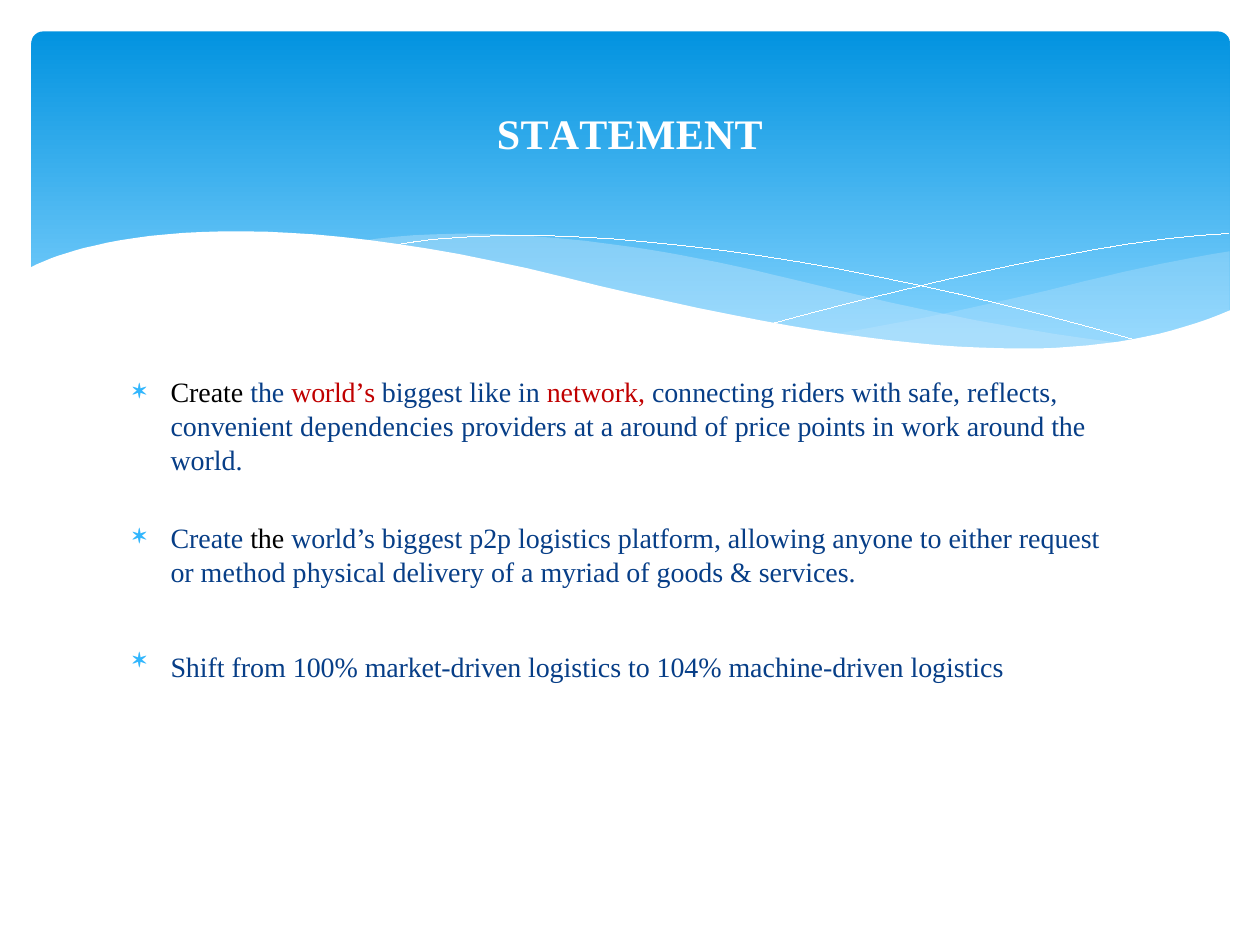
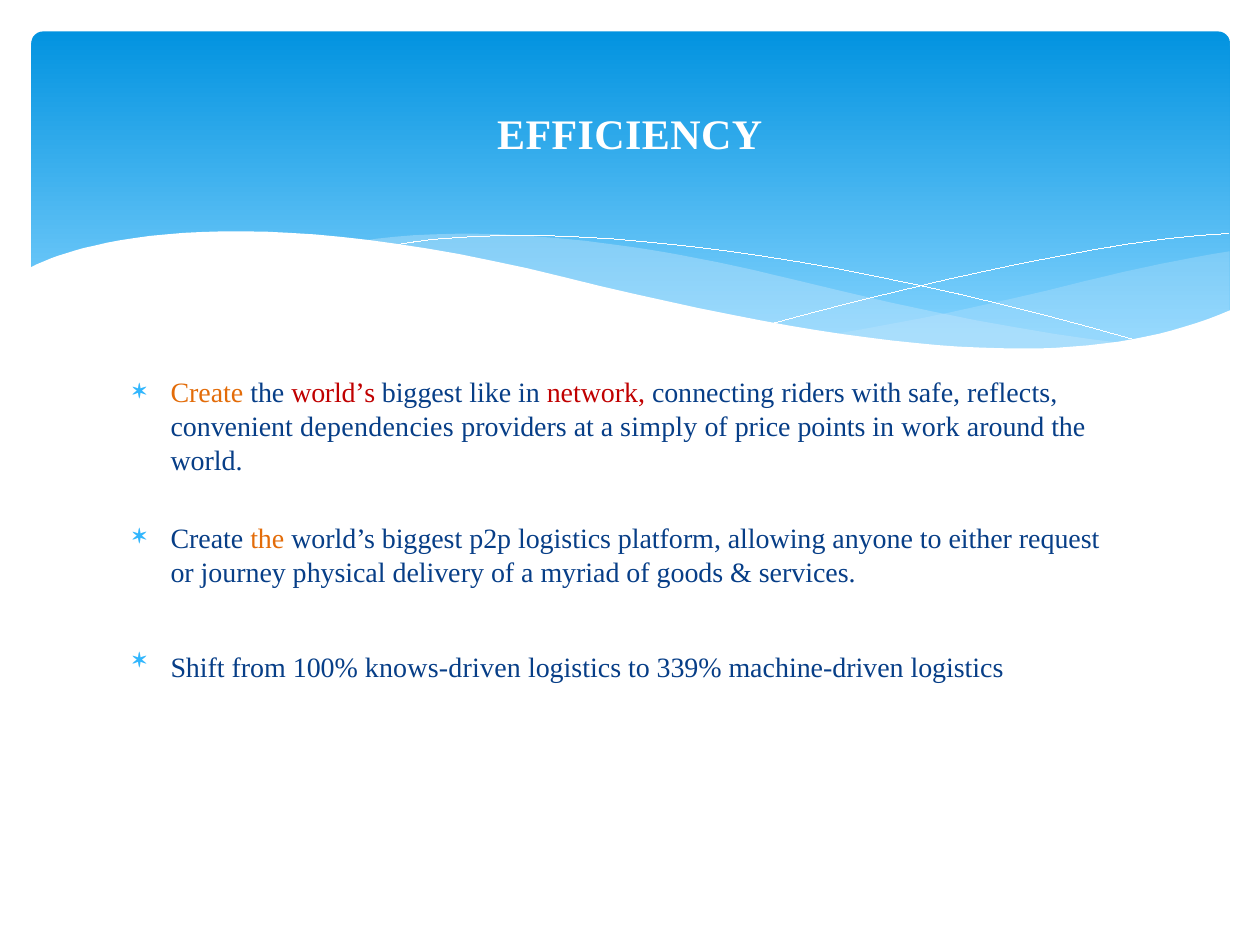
STATEMENT: STATEMENT -> EFFICIENCY (630, 136)
Create colour: black -> orange (207, 394)
a around: around -> simply (659, 427)
the colour: black -> orange (267, 539)
method: method -> journey (243, 573)
market-driven: market-driven -> knows-driven (443, 668)
104%: 104% -> 339% (689, 668)
